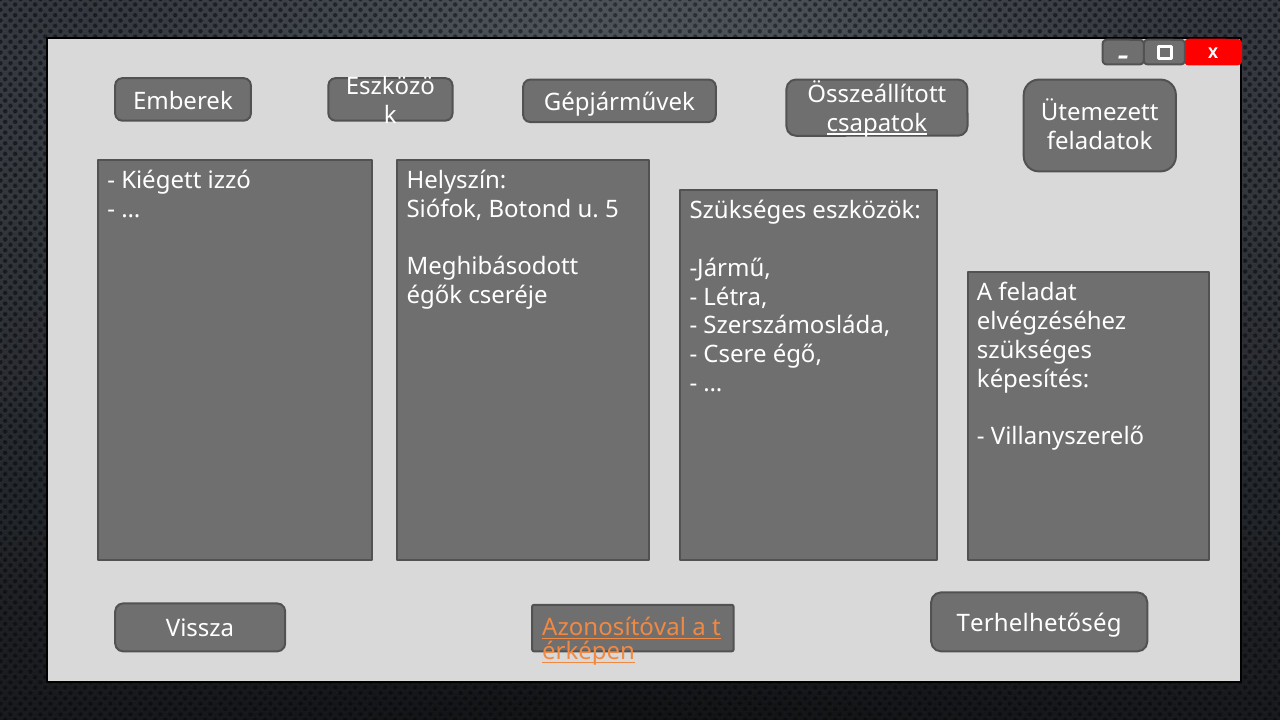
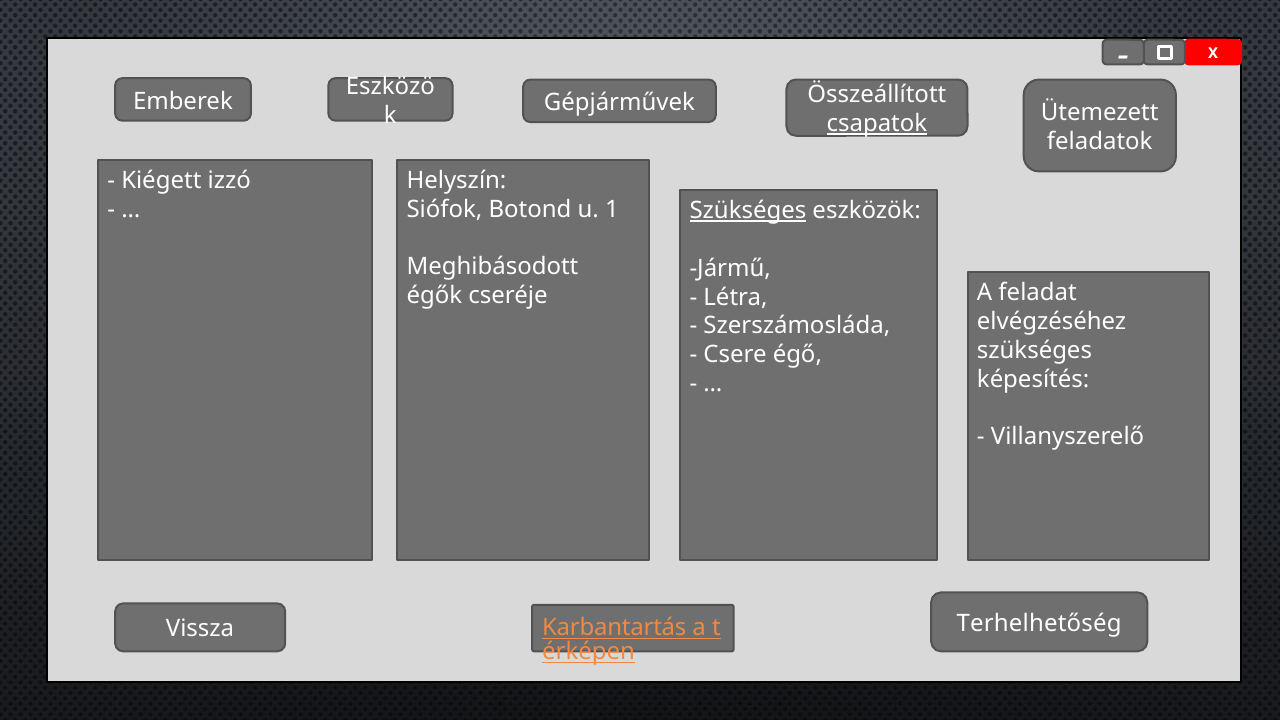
5: 5 -> 1 (612, 209)
Szükséges underline: none -> present (748, 211)
Azonosítóval: Azonosítóval -> Karbantartás (614, 628)
